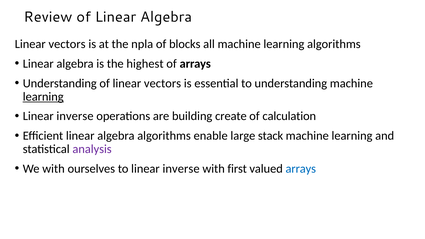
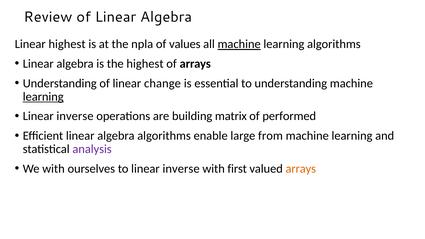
vectors: vectors -> highest (67, 44)
blocks: blocks -> values (185, 44)
machine underline: none -> present (239, 44)
of linear vectors: vectors -> change (162, 83)
create: create -> matrix (231, 116)
calculation: calculation -> performed (289, 116)
stack: stack -> from (270, 136)
arrays colour: blue -> orange (301, 169)
